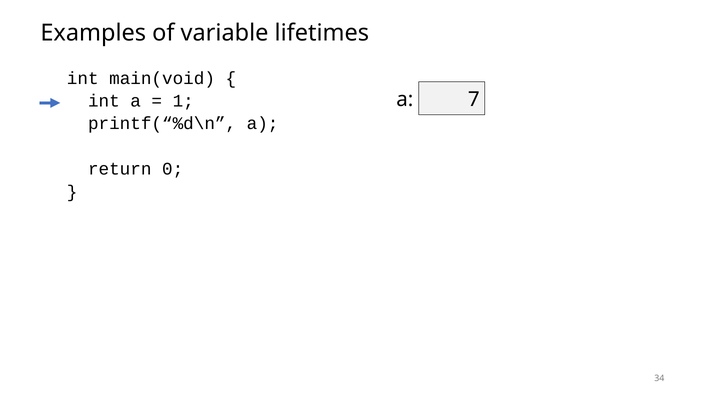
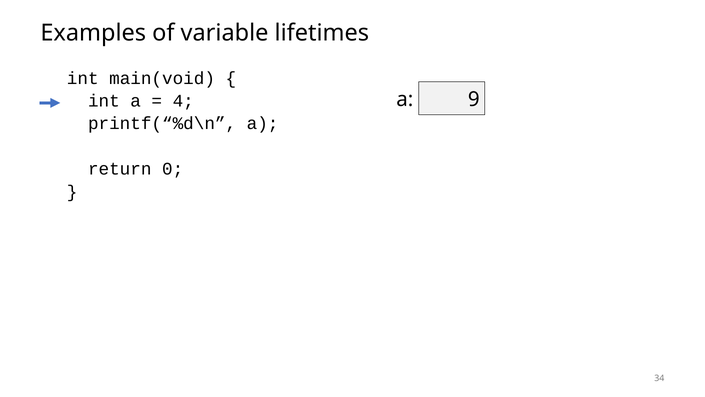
7: 7 -> 9 (474, 99)
1: 1 -> 4 (183, 101)
